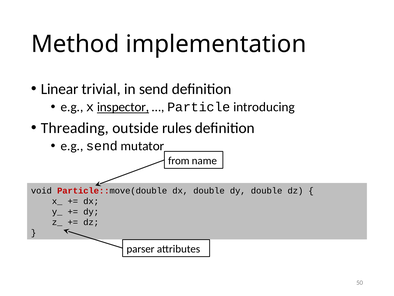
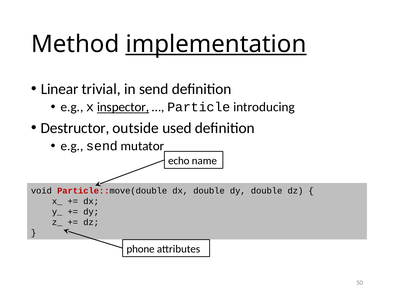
implementation underline: none -> present (216, 44)
Threading: Threading -> Destructor (75, 128)
rules: rules -> used (177, 128)
from: from -> echo (179, 160)
parser: parser -> phone (141, 248)
